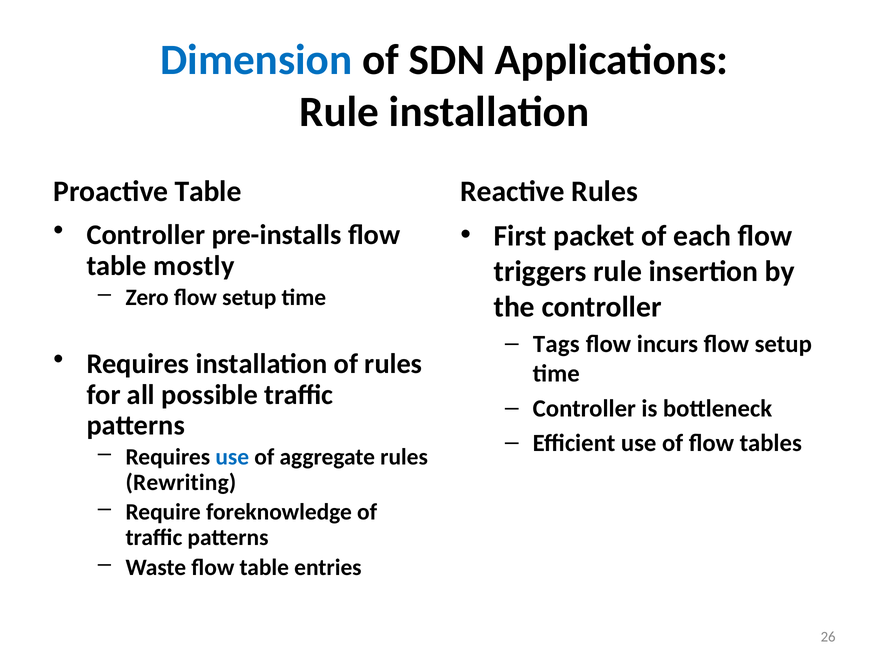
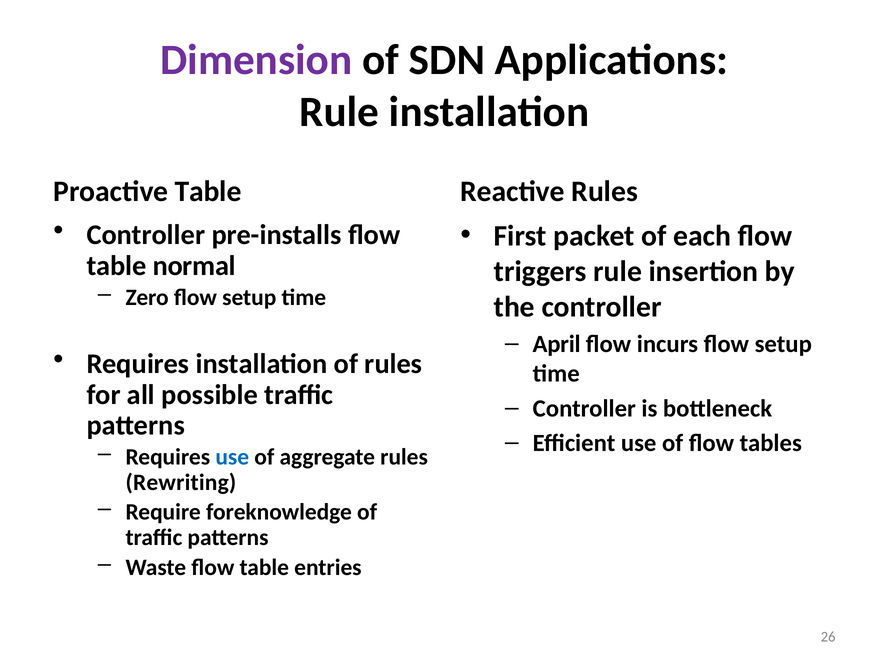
Dimension colour: blue -> purple (256, 60)
mostly: mostly -> normal (194, 266)
Tags: Tags -> April (557, 344)
